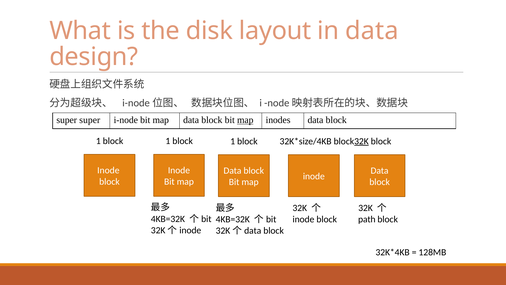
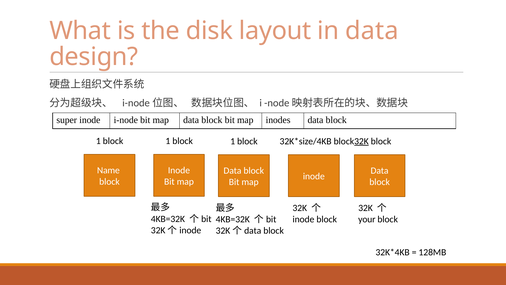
super super: super -> inode (90, 120)
map underline: present -> none (245, 120)
Inode: Inode -> Name (108, 170)
path: path -> your (367, 219)
